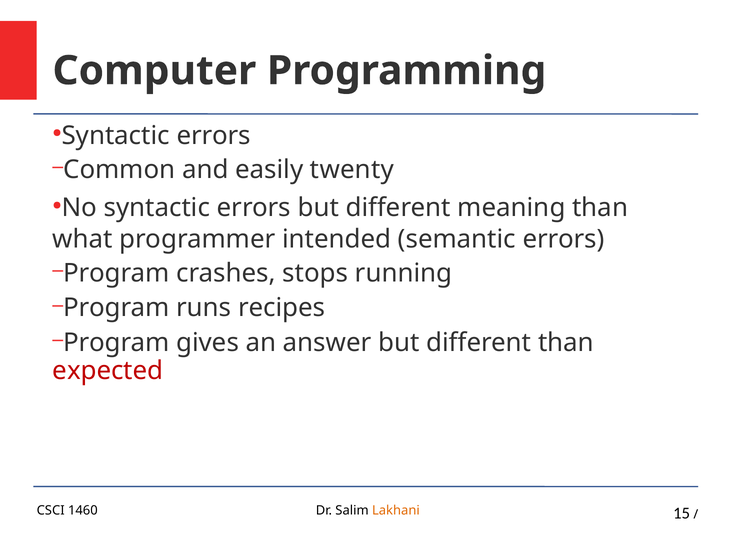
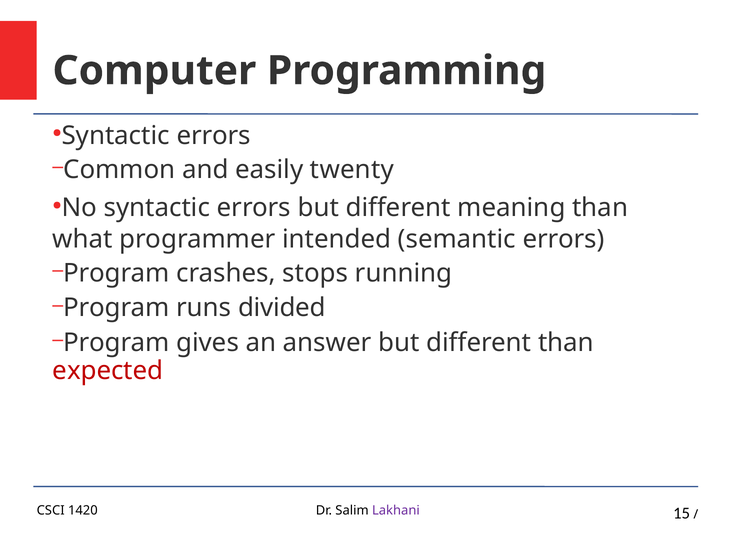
recipes: recipes -> divided (282, 308)
1460: 1460 -> 1420 (83, 511)
Lakhani colour: orange -> purple (396, 511)
